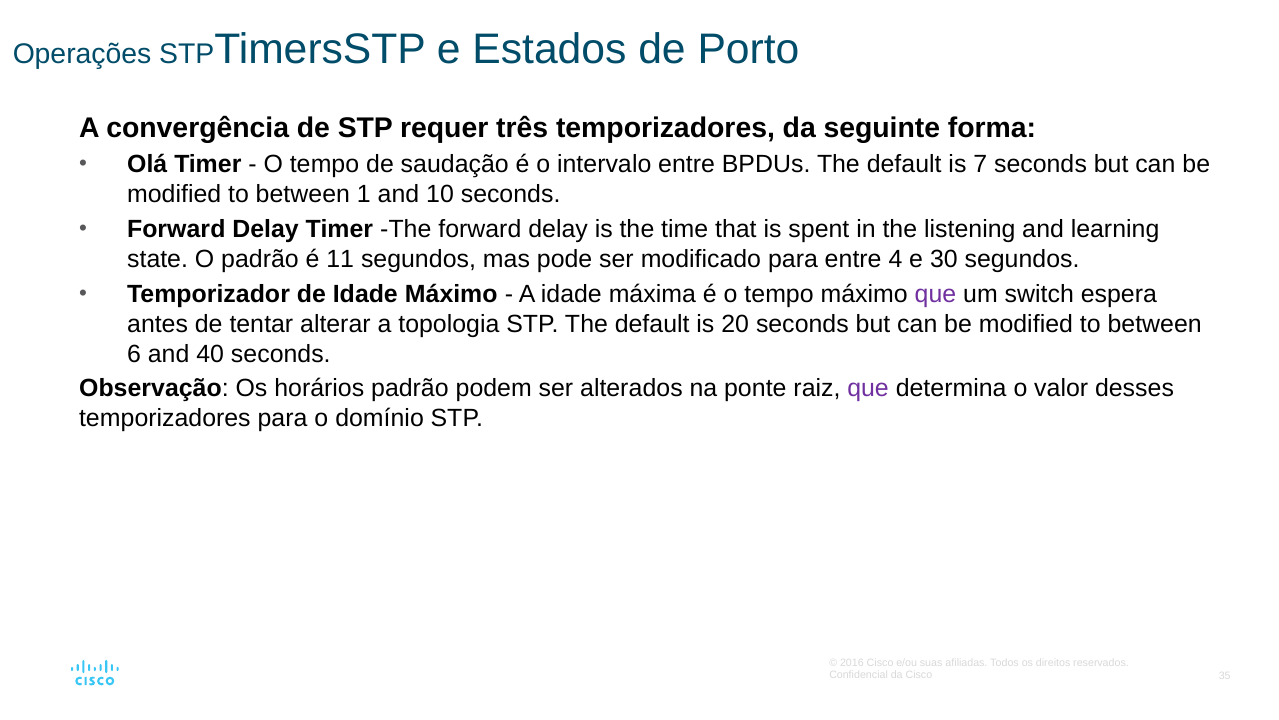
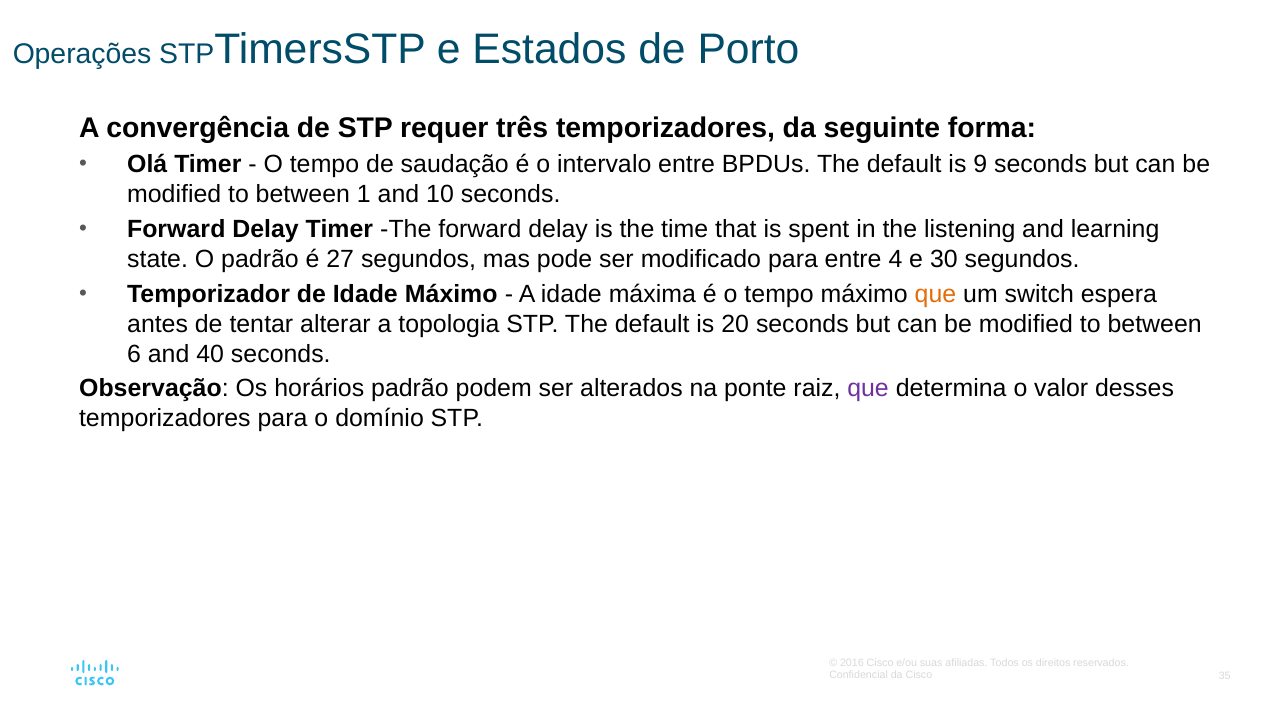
7: 7 -> 9 (980, 165)
11: 11 -> 27 (340, 259)
que colour: purple -> orange (935, 294)
